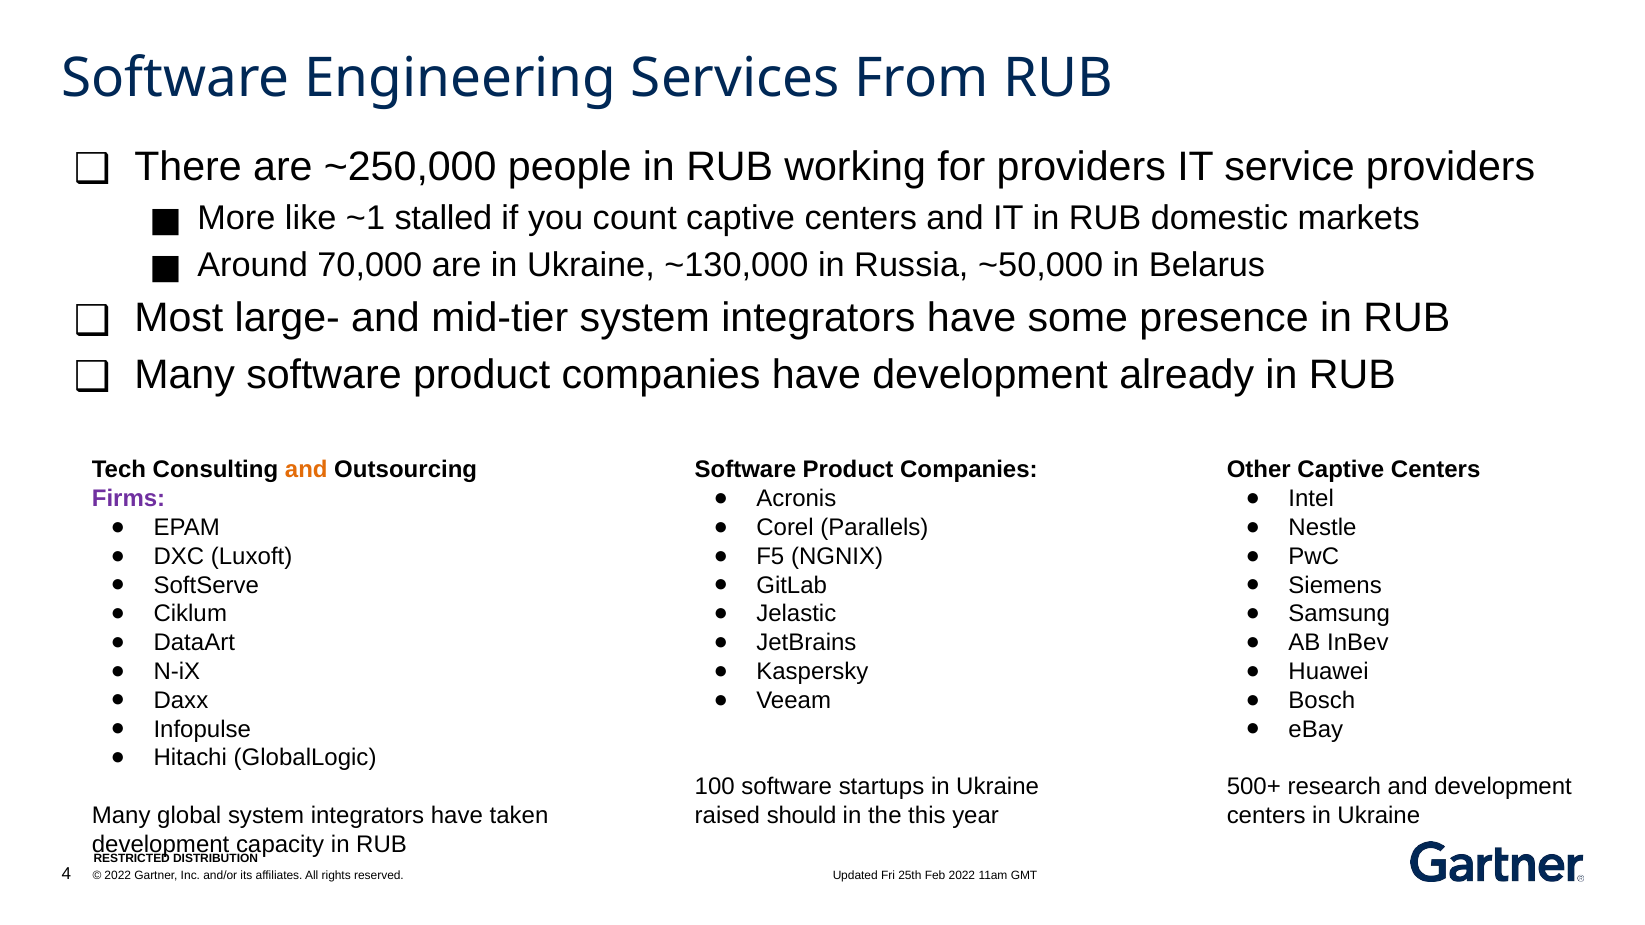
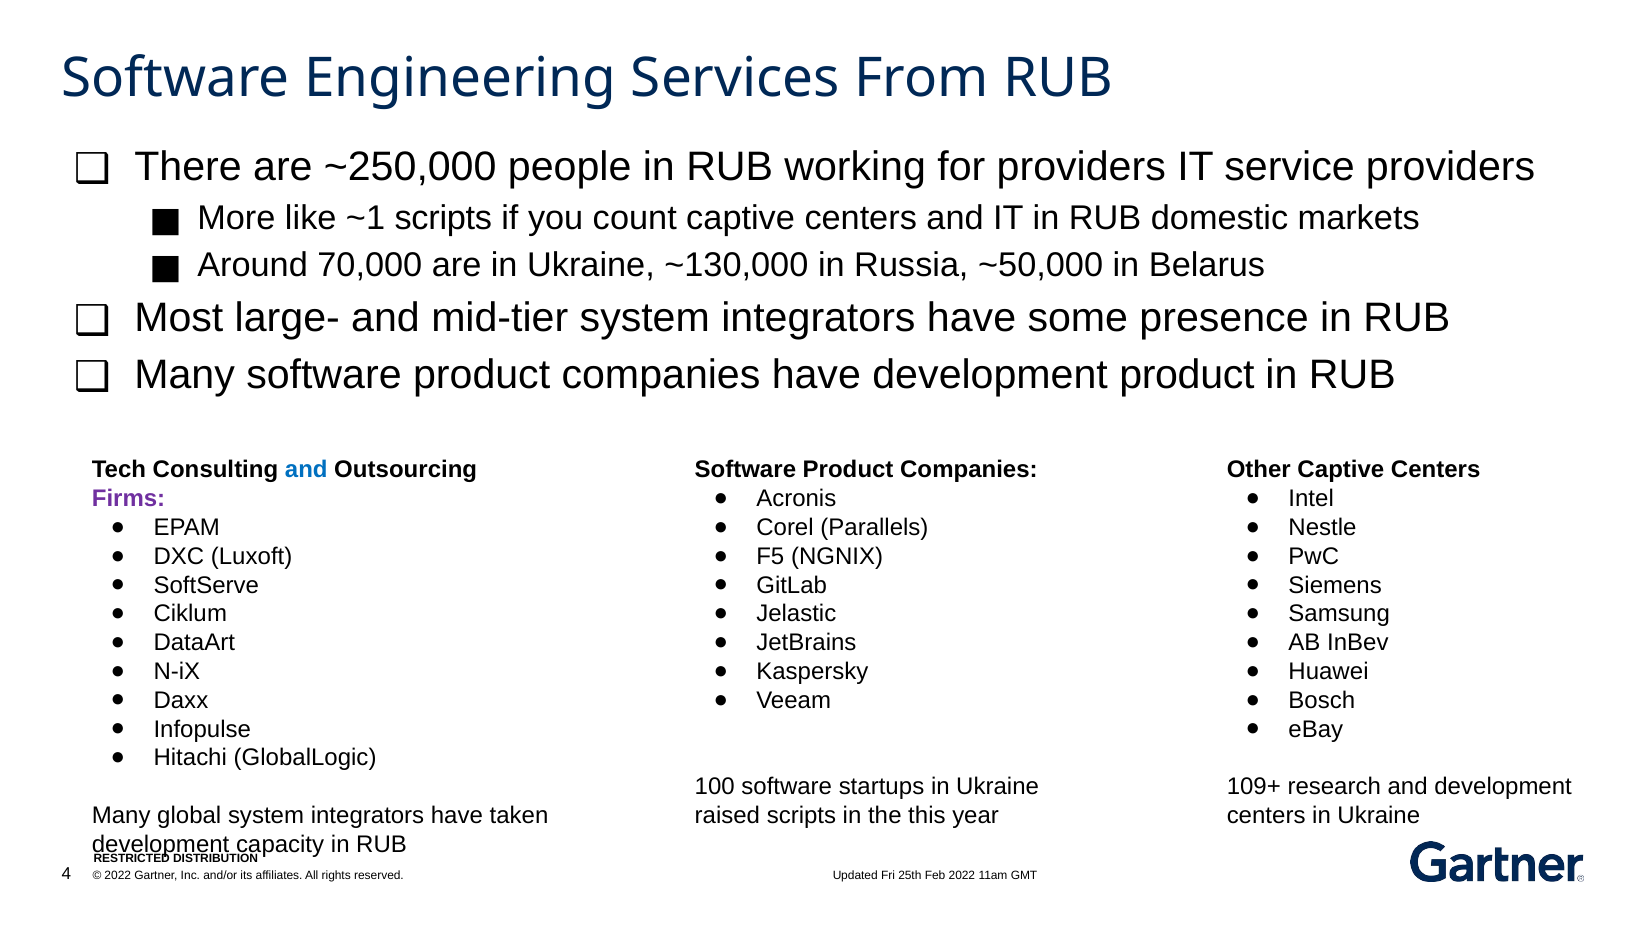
~1 stalled: stalled -> scripts (443, 218)
development already: already -> product (1187, 375)
and colour: orange -> blue (306, 470)
500+: 500+ -> 109+ (1254, 787)
raised should: should -> scripts (801, 816)
